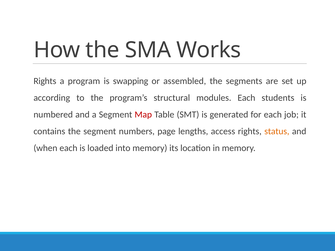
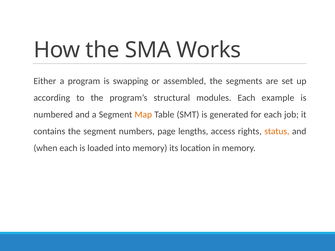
Rights: Rights -> Either (45, 81)
students: students -> example (278, 98)
Map colour: red -> orange (143, 115)
